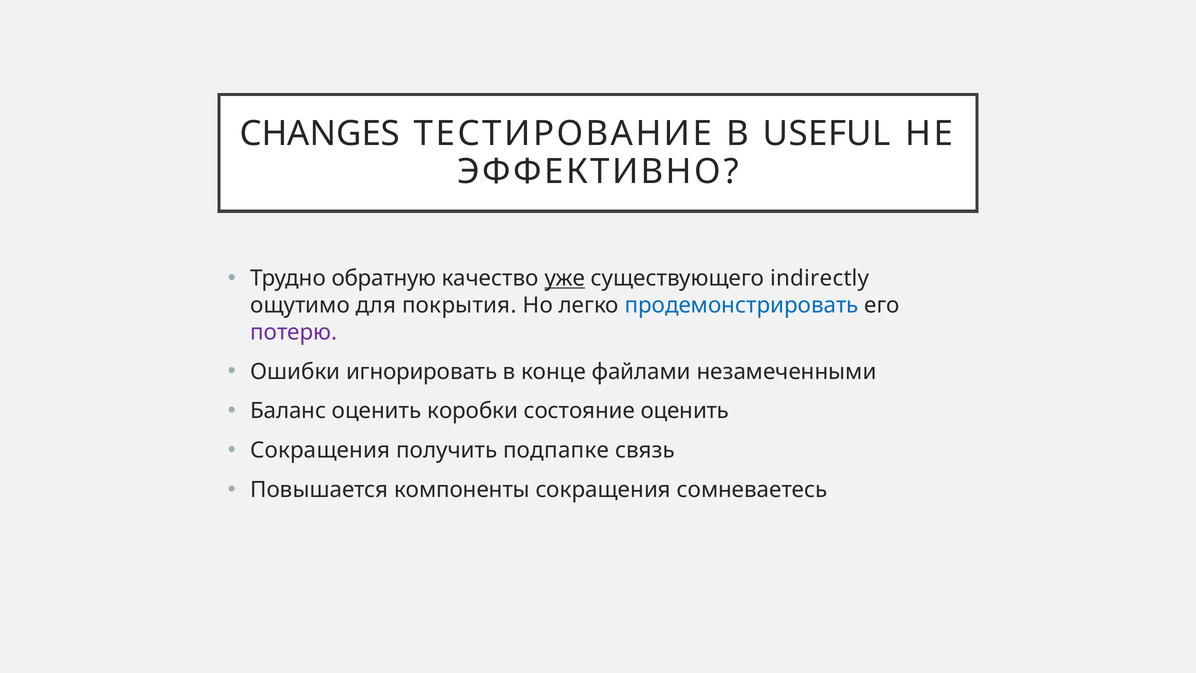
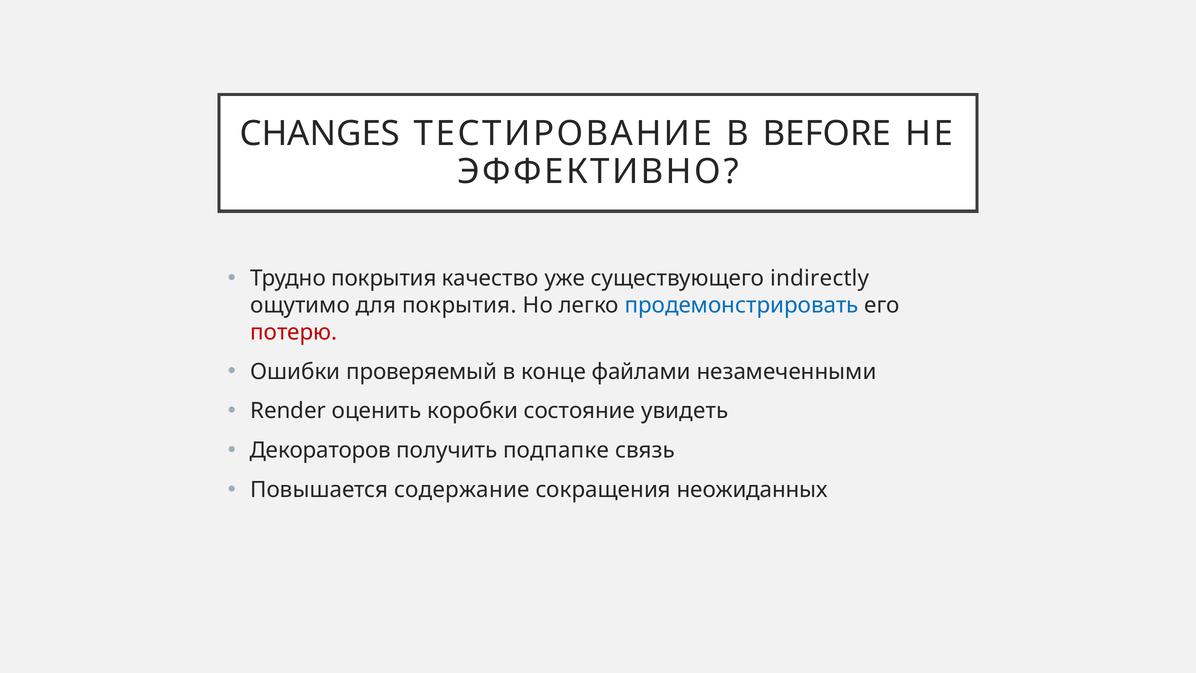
USEFUL: USEFUL -> BEFORE (827, 134)
Трудно обратную: обратную -> покрытия (384, 278)
уже underline: present -> none (565, 278)
потерю colour: purple -> red (294, 332)
игнорировать: игнорировать -> проверяемый (422, 371)
Баланс: Баланс -> Render (288, 411)
состояние оценить: оценить -> увидеть (685, 411)
Сокращения: Сокращения -> Декораторов (320, 450)
компоненты: компоненты -> содержание (462, 490)
сомневаетесь: сомневаетесь -> неожиданных (752, 490)
